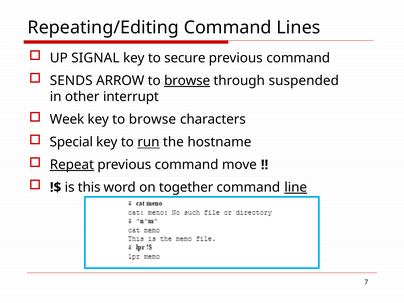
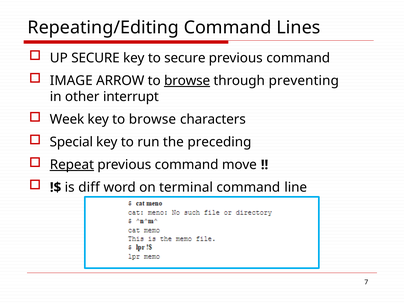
UP SIGNAL: SIGNAL -> SECURE (96, 58)
SENDS: SENDS -> IMAGE (71, 81)
suspended: suspended -> preventing (304, 81)
run underline: present -> none (148, 142)
hostname: hostname -> preceding (219, 142)
this: this -> diff (89, 187)
together: together -> terminal (186, 187)
line underline: present -> none (296, 187)
